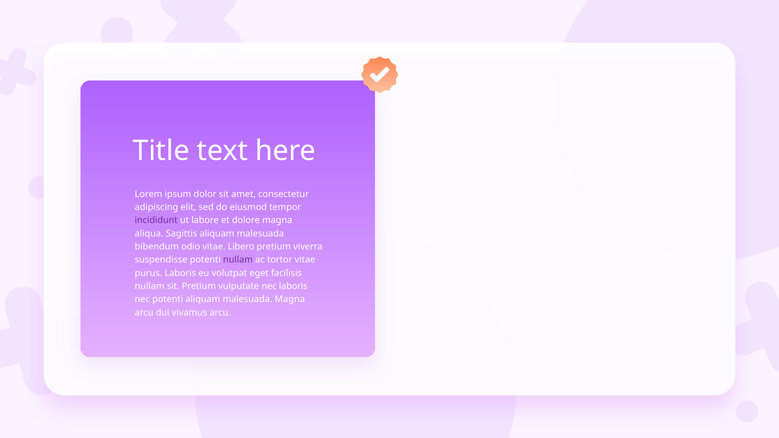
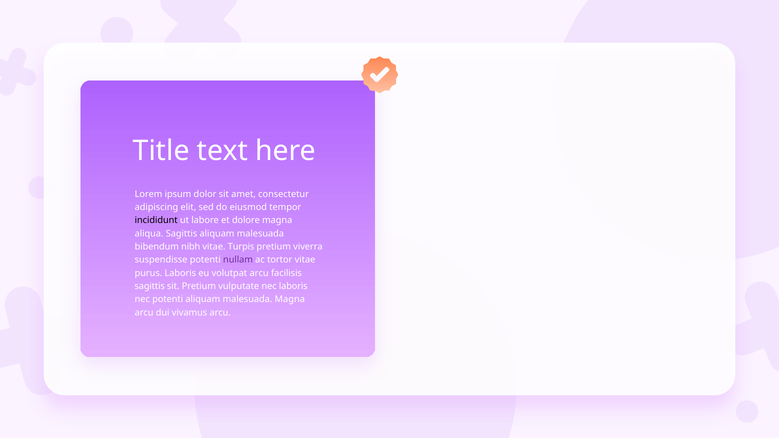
incididunt colour: purple -> black (156, 220)
odio: odio -> nibh (191, 247)
Libero: Libero -> Turpis (241, 247)
volutpat eget: eget -> arcu (259, 273)
nullam: nullam -> sagittis (150, 286)
